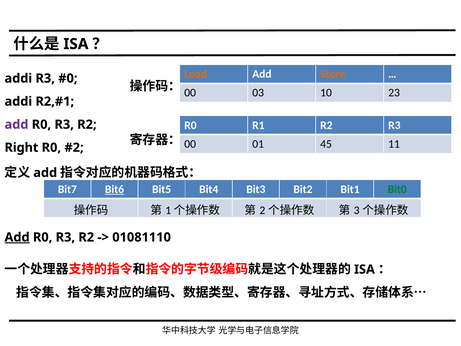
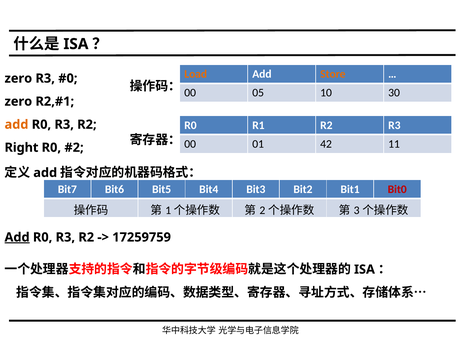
addi: addi -> zero (18, 78)
03: 03 -> 05 (258, 93)
23: 23 -> 30 (394, 93)
addi: addi -> zero (18, 101)
add colour: purple -> orange (16, 124)
45: 45 -> 42 (326, 144)
Bit6 underline: present -> none (115, 189)
Bit0 colour: green -> red (397, 189)
01081110: 01081110 -> 17259759 (142, 237)
